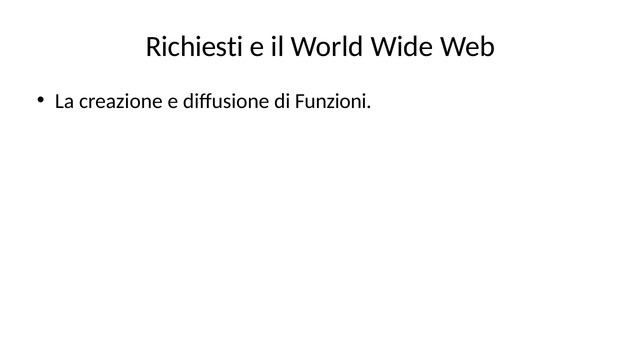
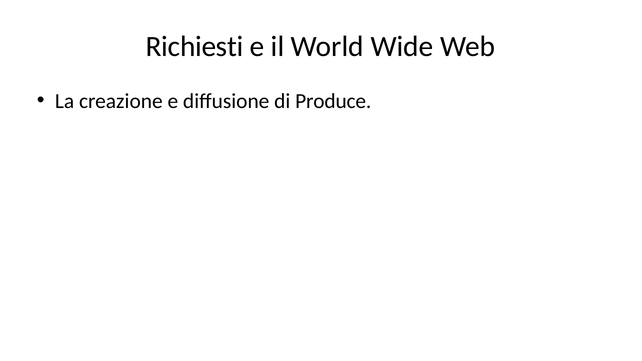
Funzioni: Funzioni -> Produce (333, 101)
